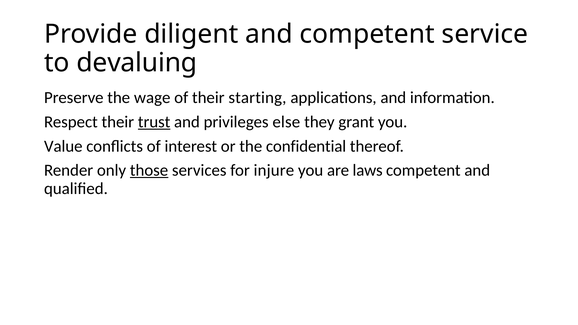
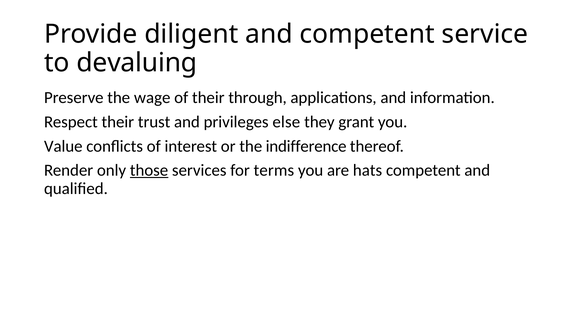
starting: starting -> through (258, 98)
trust underline: present -> none (154, 122)
confidential: confidential -> indifference (306, 146)
injure: injure -> terms (274, 170)
laws: laws -> hats (368, 170)
